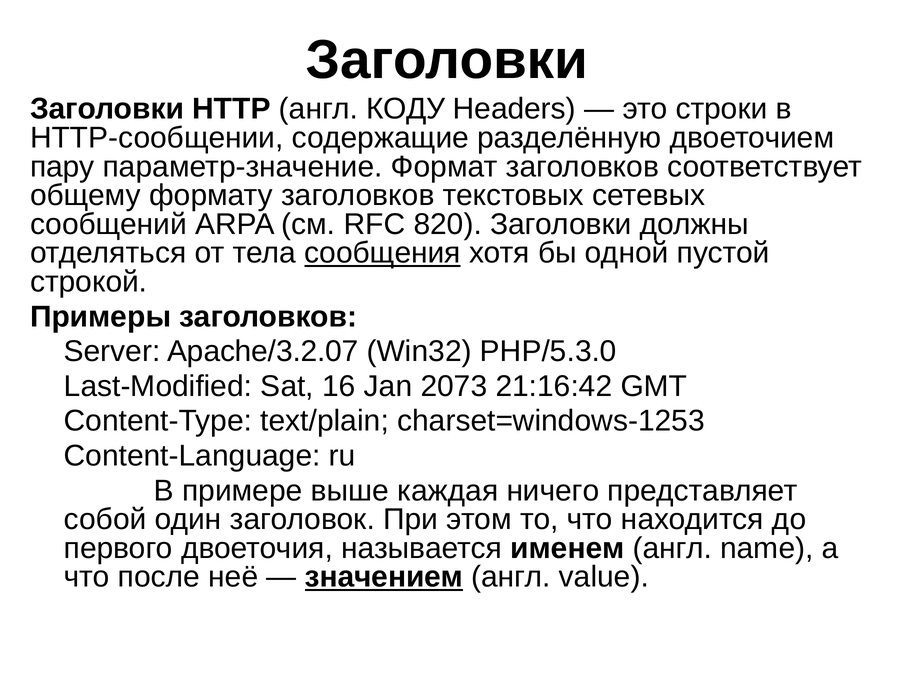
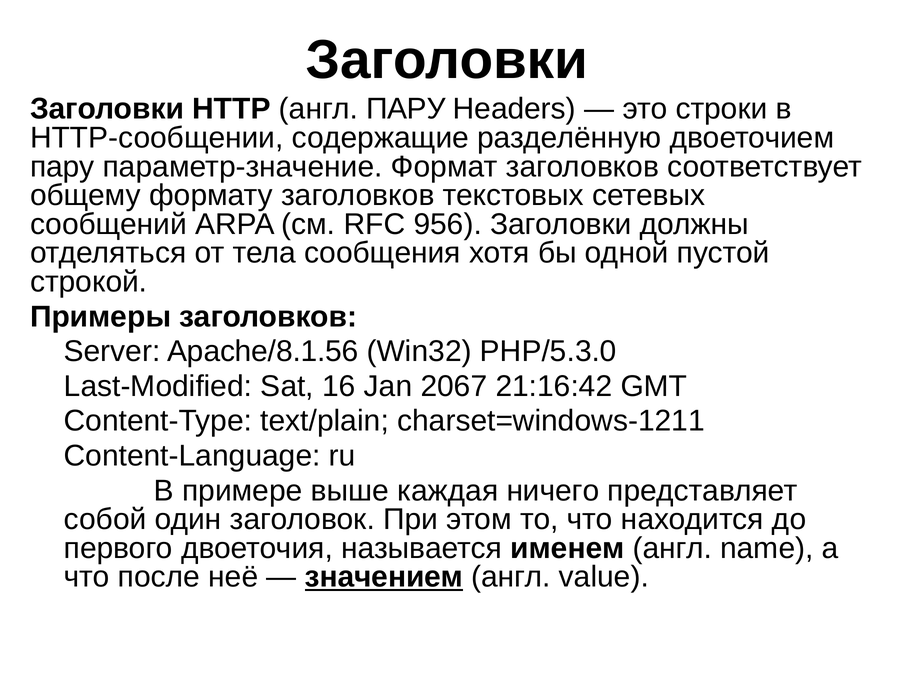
англ КОДУ: КОДУ -> ПАРУ (406, 109)
820: 820 -> 956 (448, 224)
сообщения underline: present -> none (383, 253)
Apache/3.2.07: Apache/3.2.07 -> Apache/8.1.56 (263, 351)
2073: 2073 -> 2067 (454, 386)
charset=windows-1253: charset=windows-1253 -> charset=windows-1211 (551, 421)
